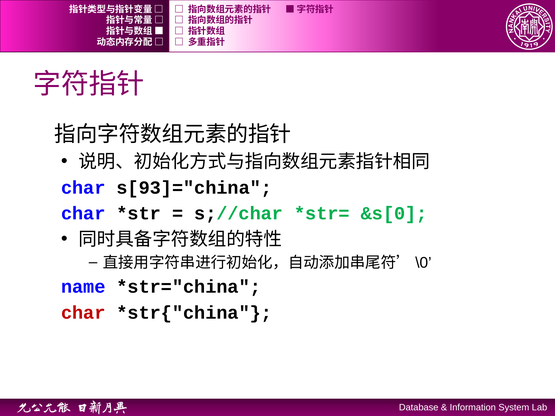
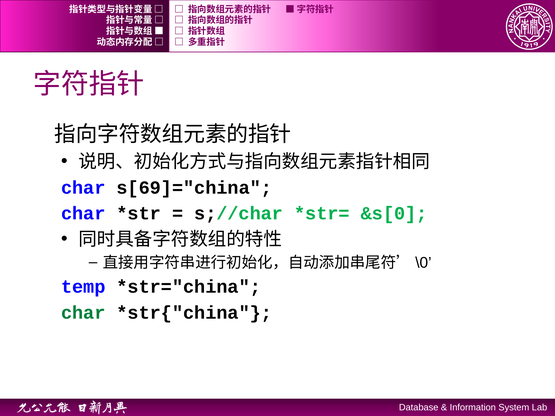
s[93]="china: s[93]="china -> s[69]="china (194, 188)
name: name -> temp (83, 287)
char colour: red -> green (83, 313)
